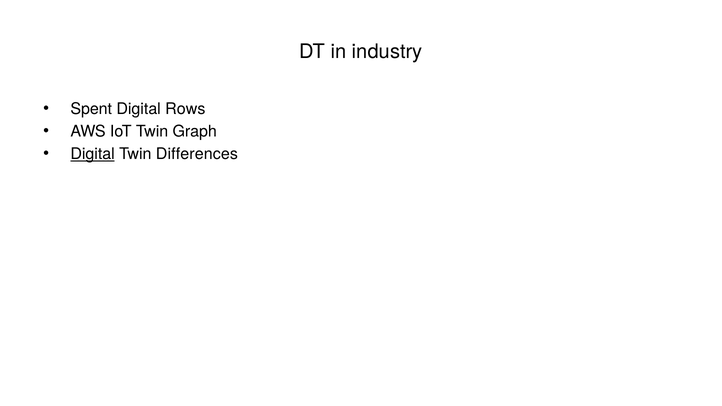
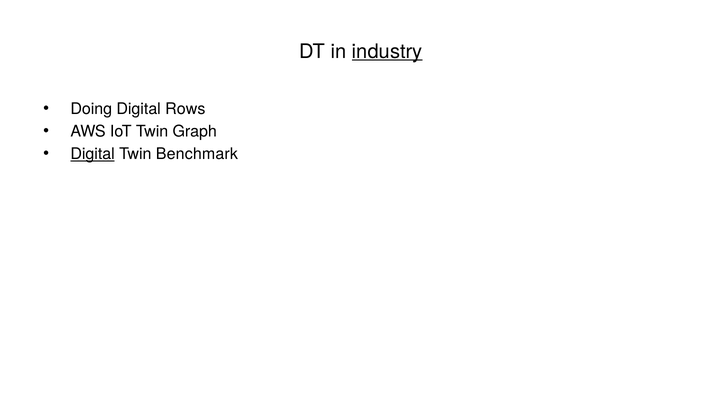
industry underline: none -> present (387, 51)
Spent: Spent -> Doing (91, 109)
Differences: Differences -> Benchmark (197, 154)
